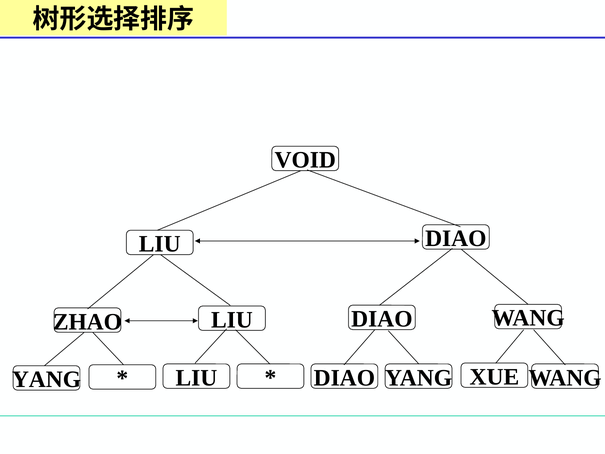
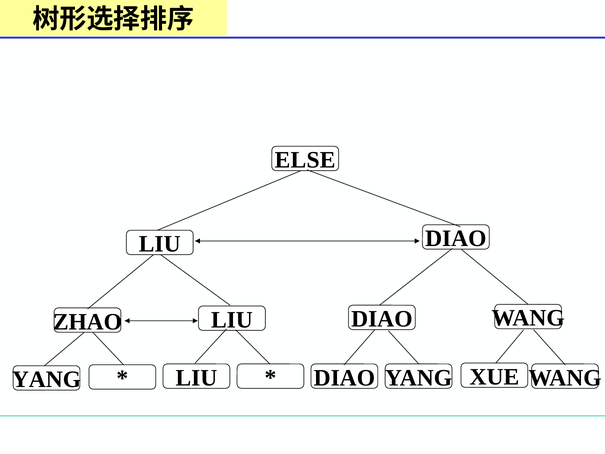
VOID: VOID -> ELSE (305, 160)
